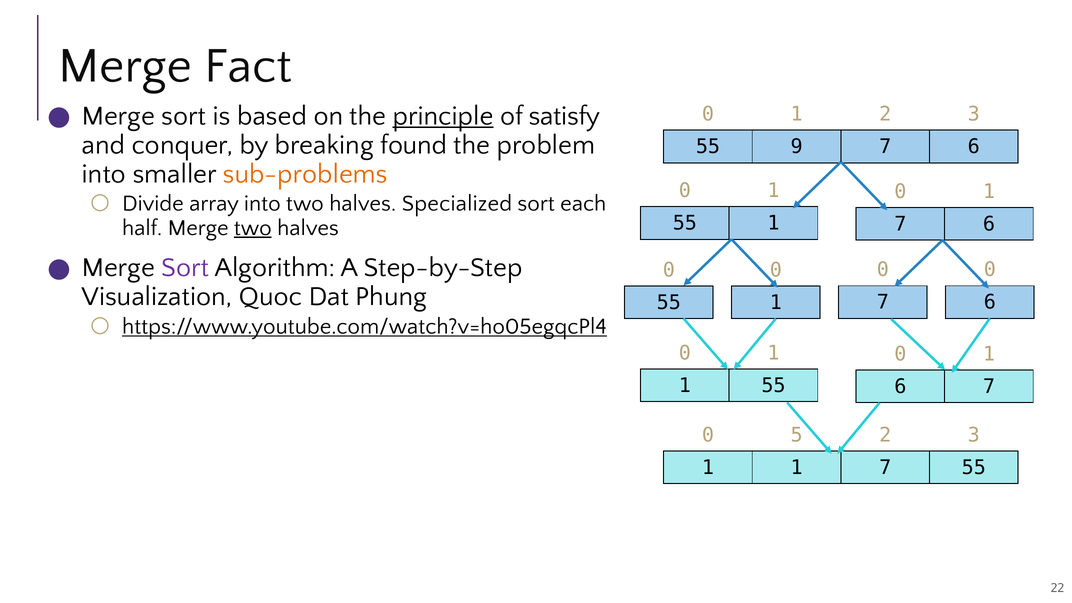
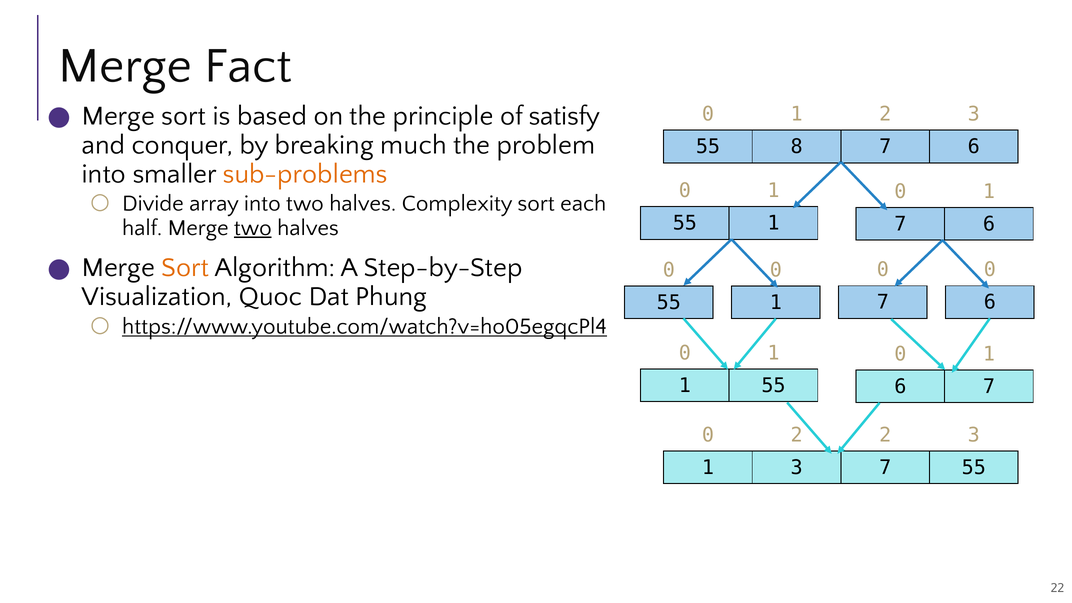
principle underline: present -> none (443, 116)
found: found -> much (414, 145)
9: 9 -> 8 (797, 147)
Specialized: Specialized -> Complexity (457, 204)
Sort colour: purple -> orange (185, 268)
0 5: 5 -> 2 (797, 435)
1: 1 -> 3 (797, 467)
